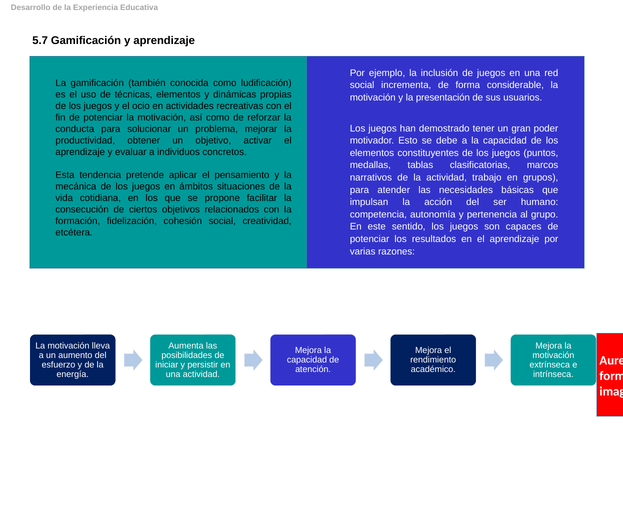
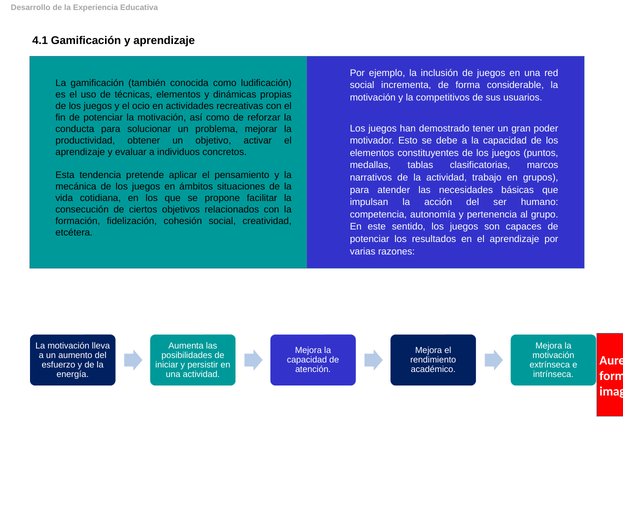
5.7: 5.7 -> 4.1 (40, 41)
presentación: presentación -> competitivos (443, 98)
